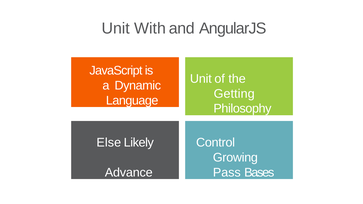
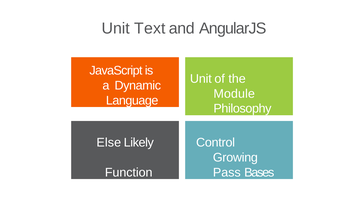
With: With -> Text (150, 28)
Getting: Getting -> Module (234, 94)
Advance: Advance -> Function (129, 173)
